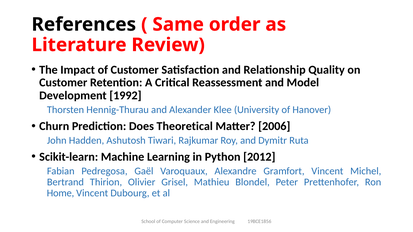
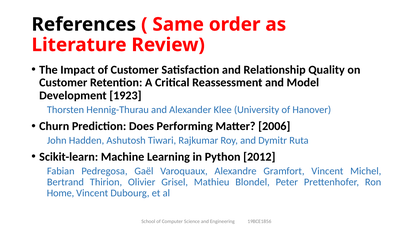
1992: 1992 -> 1923 (125, 96)
Theoretical: Theoretical -> Performing (185, 126)
